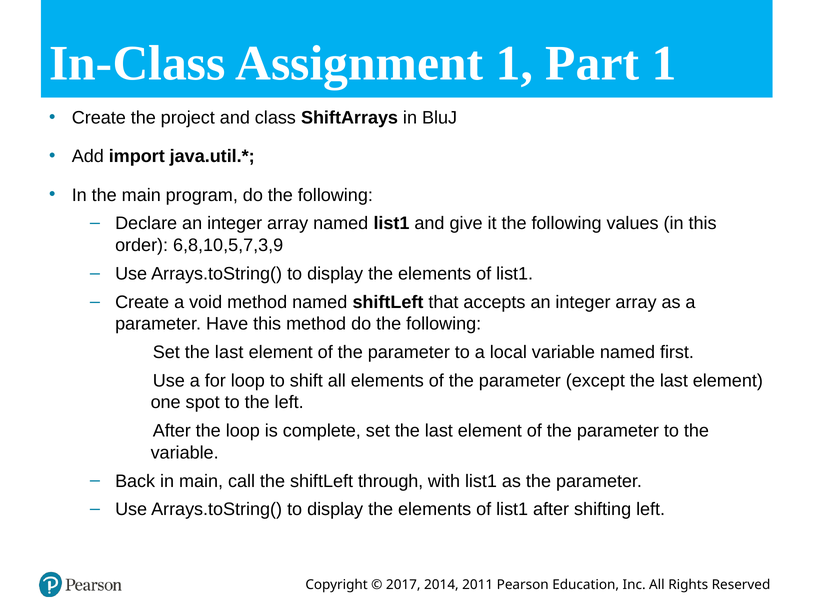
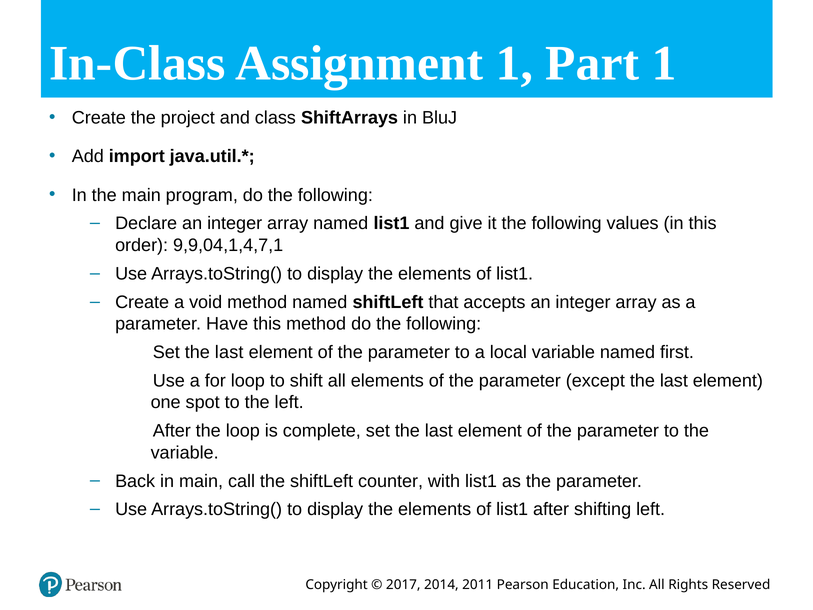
6,8,10,5,7,3,9: 6,8,10,5,7,3,9 -> 9,9,04,1,4,7,1 (228, 245)
through: through -> counter (391, 481)
